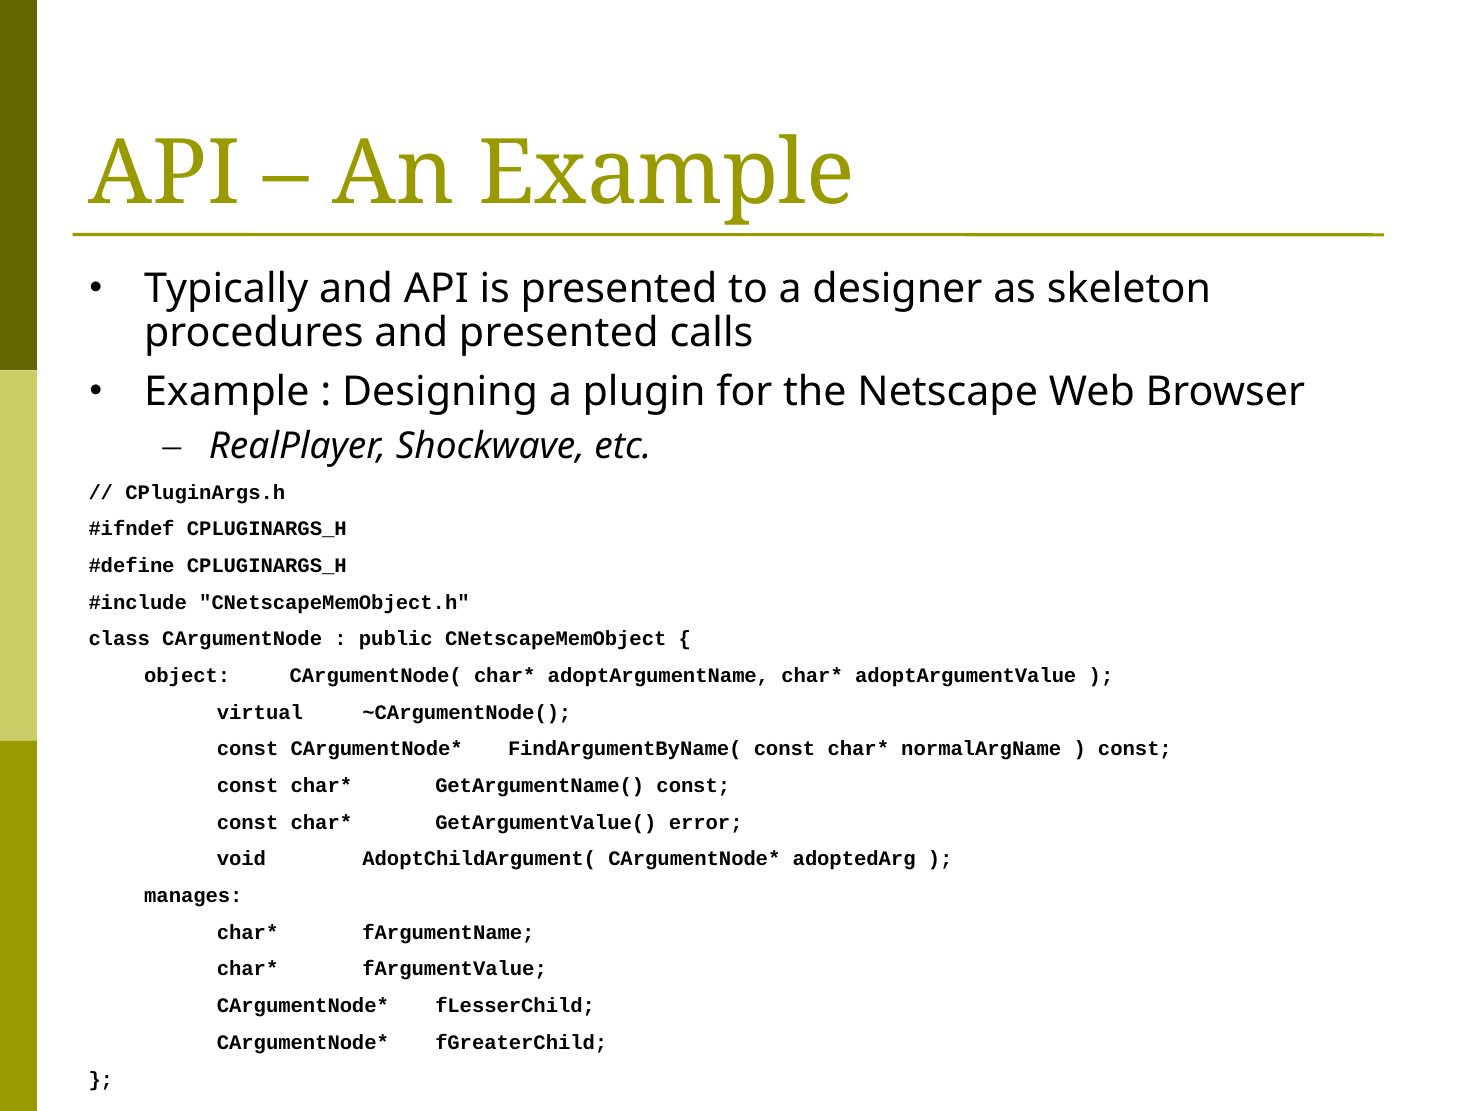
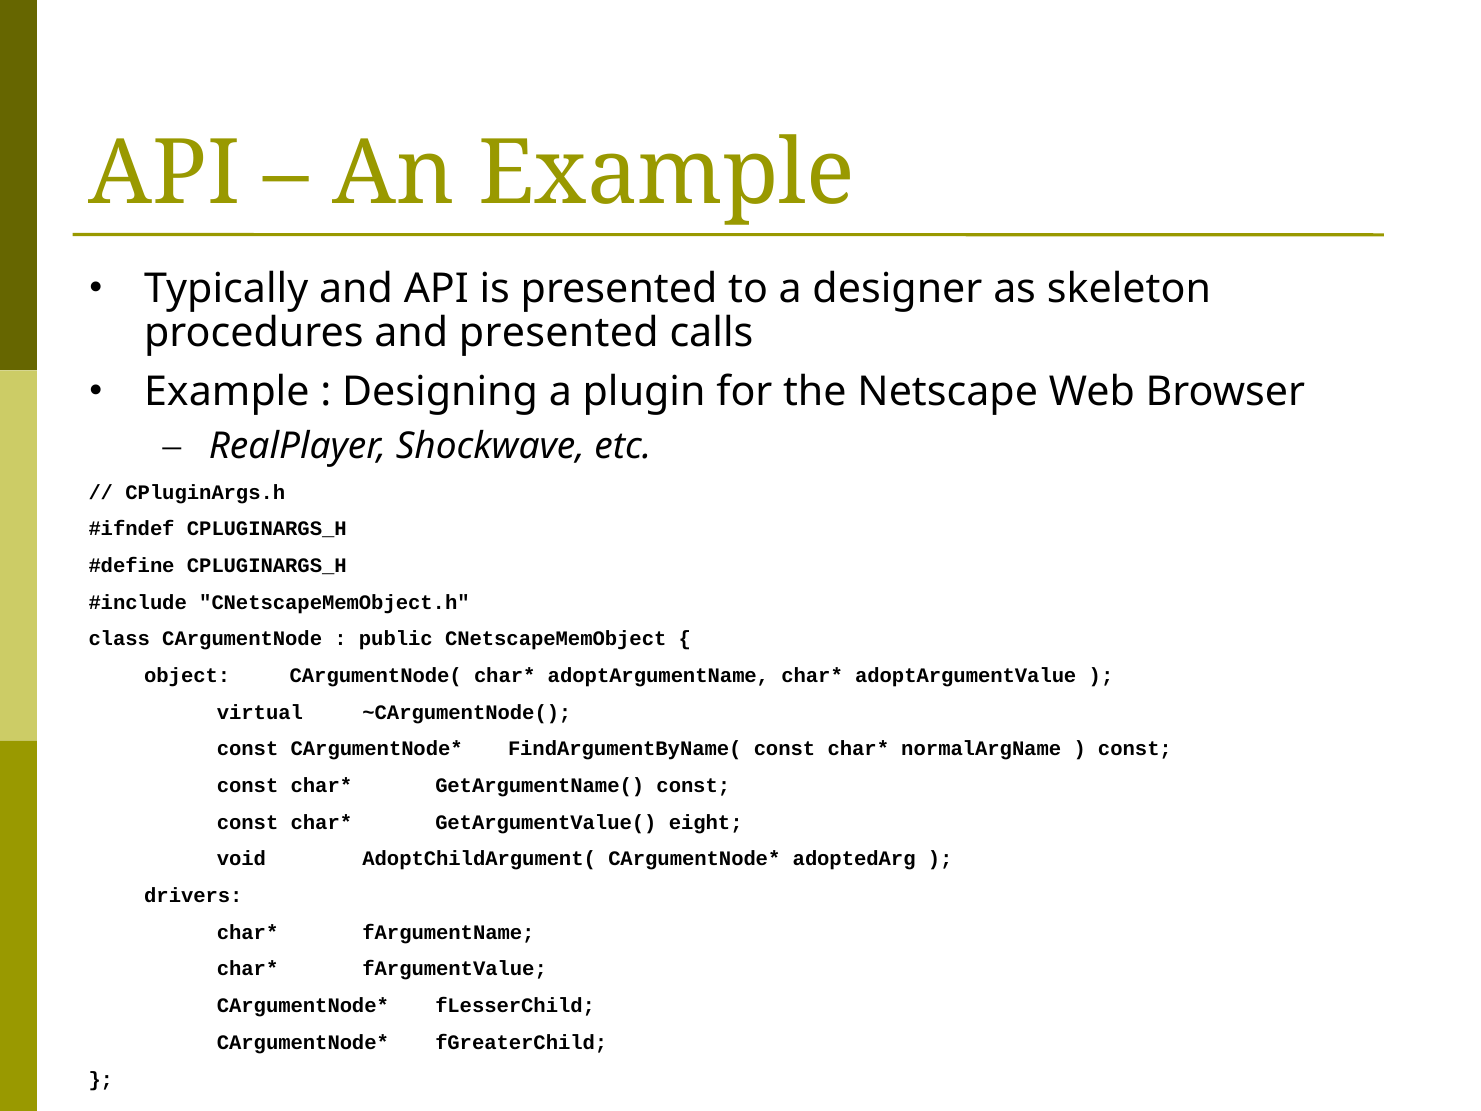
error: error -> eight (706, 822)
manages: manages -> drivers (193, 896)
